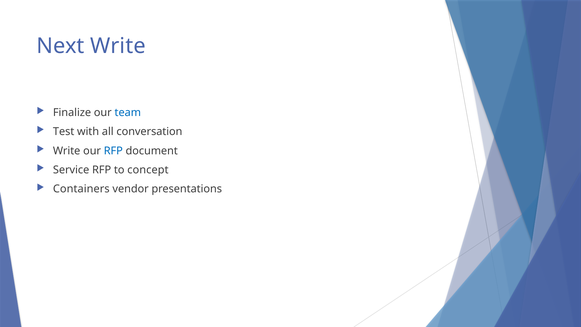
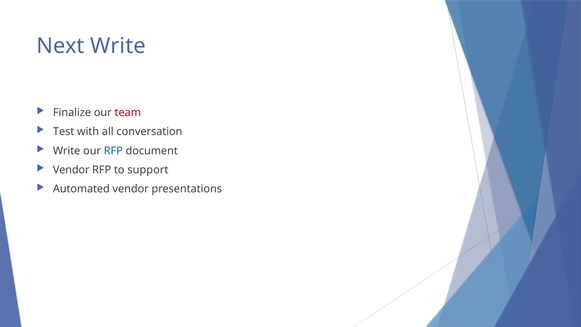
team colour: blue -> red (128, 112)
Service: Service -> Vendor (71, 170)
concept: concept -> support (148, 170)
Containers: Containers -> Automated (81, 189)
